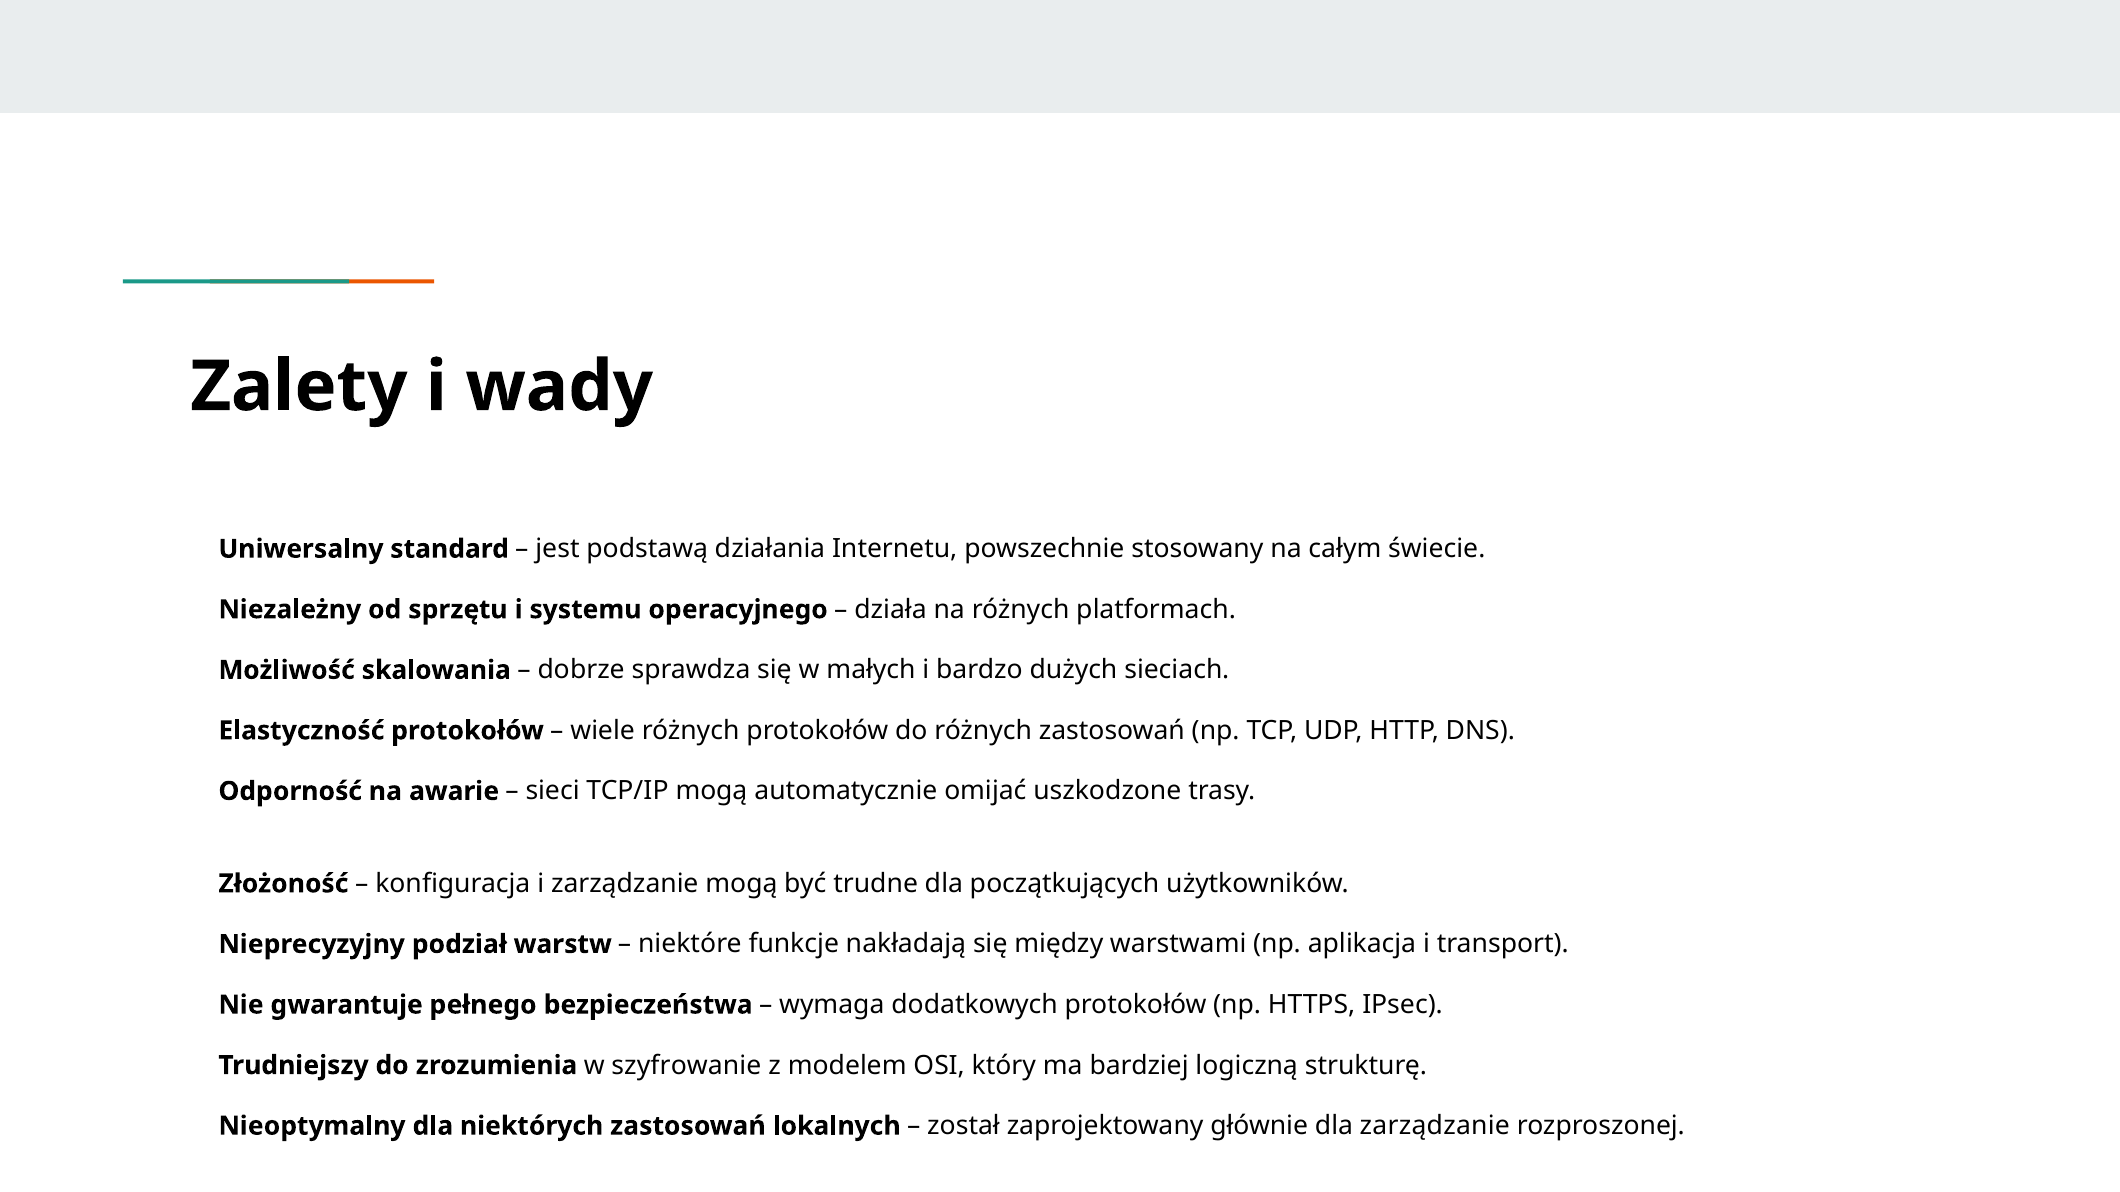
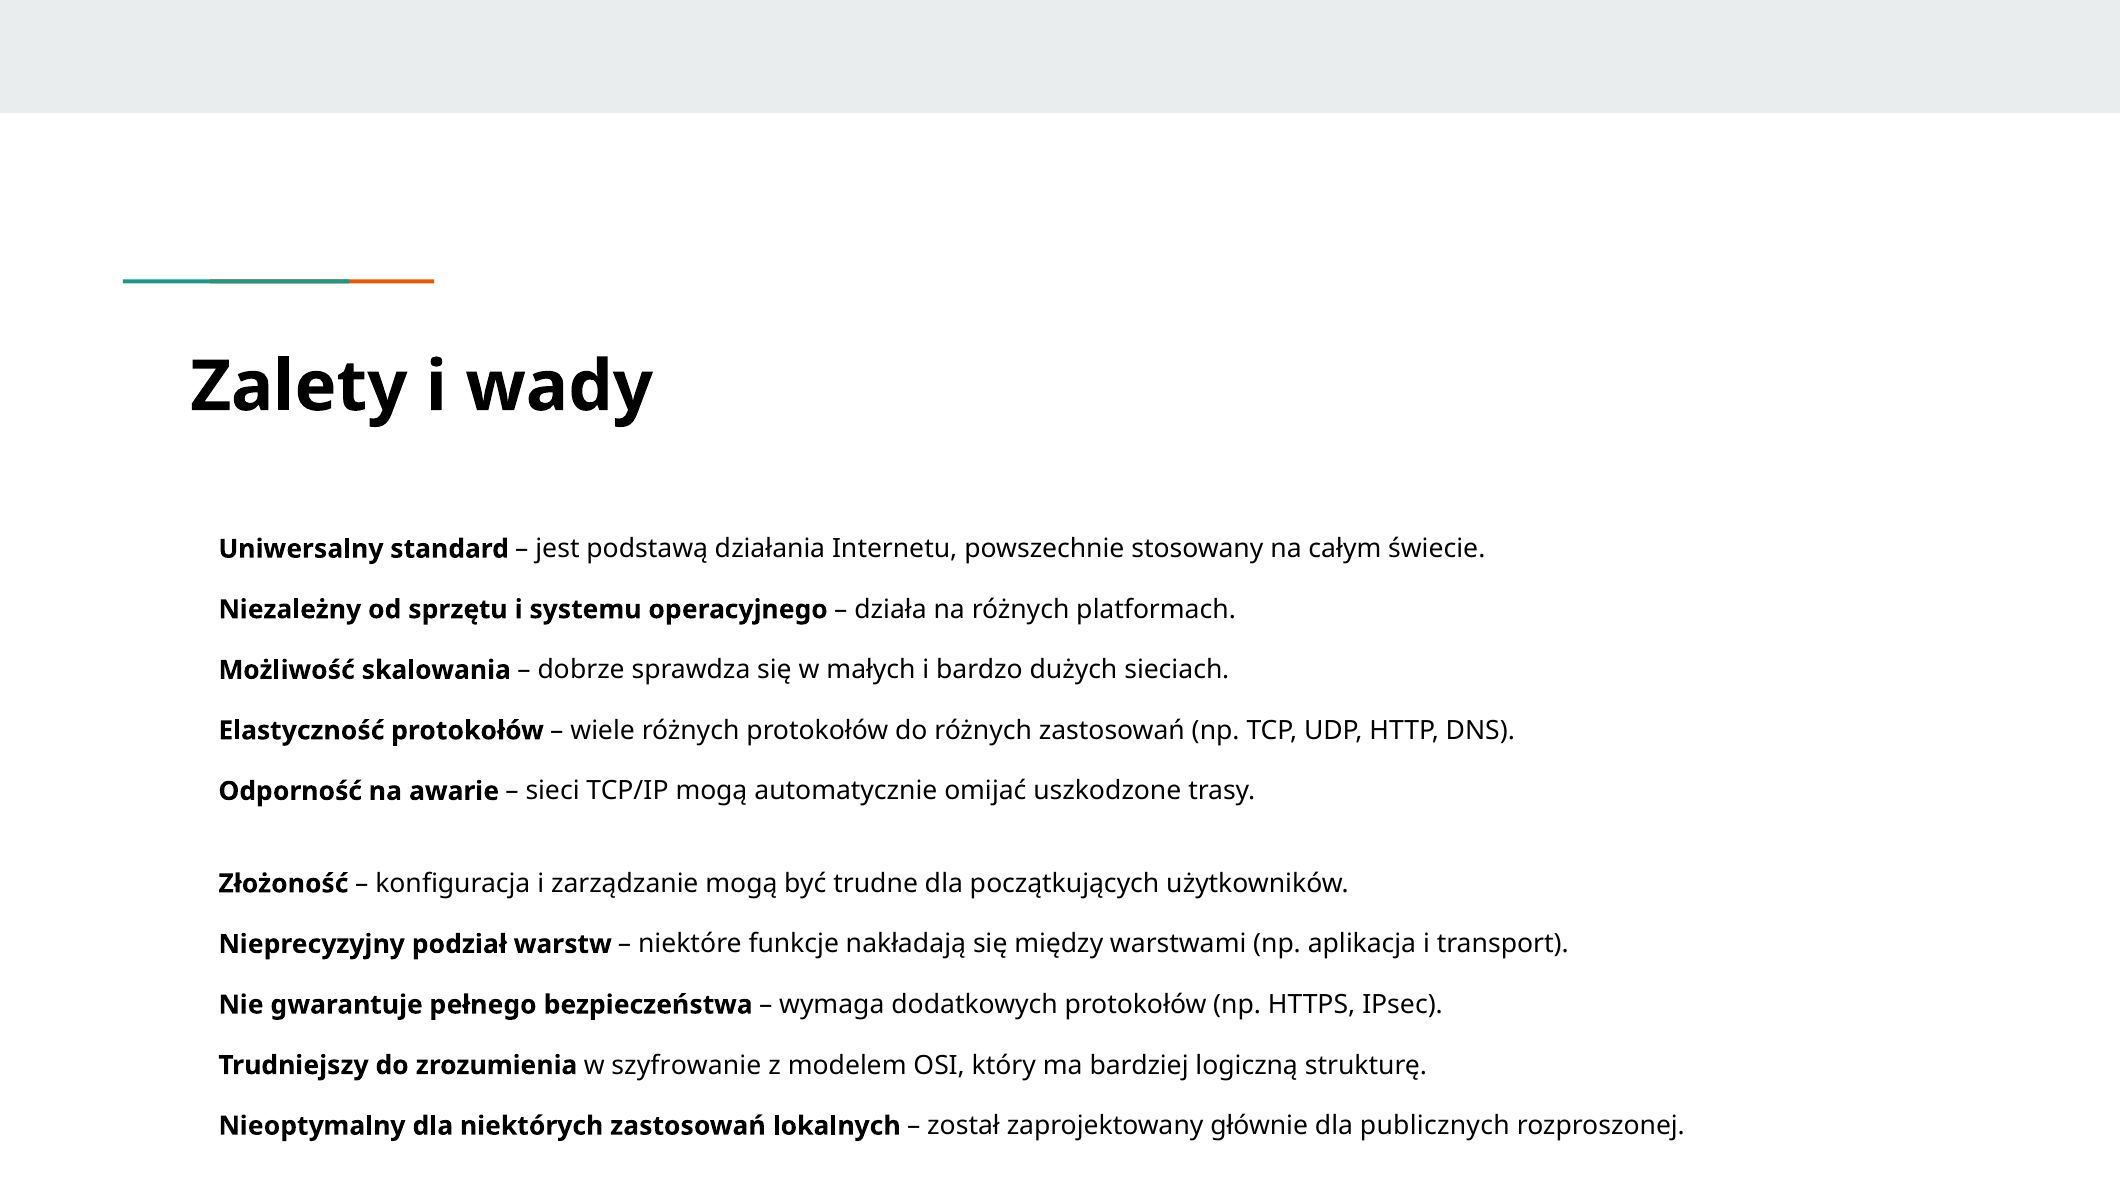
dla zarządzanie: zarządzanie -> publicznych (1435, 1126)
